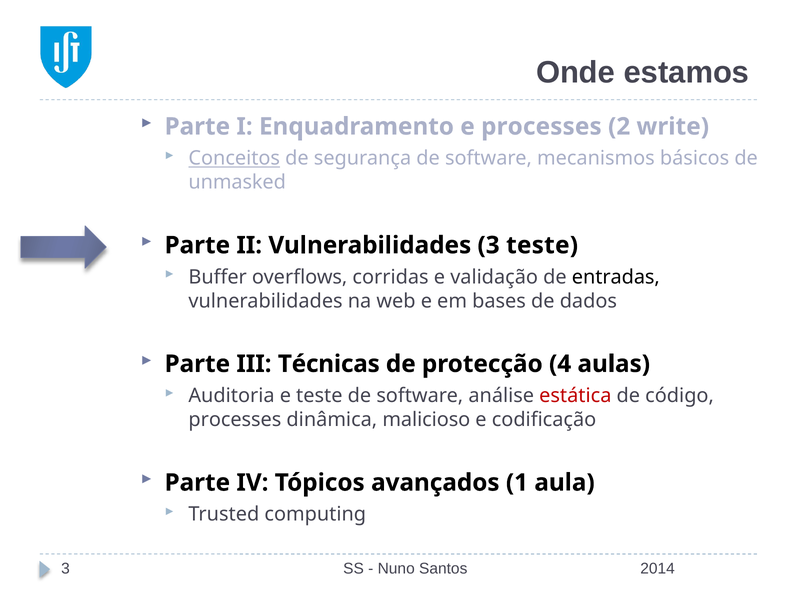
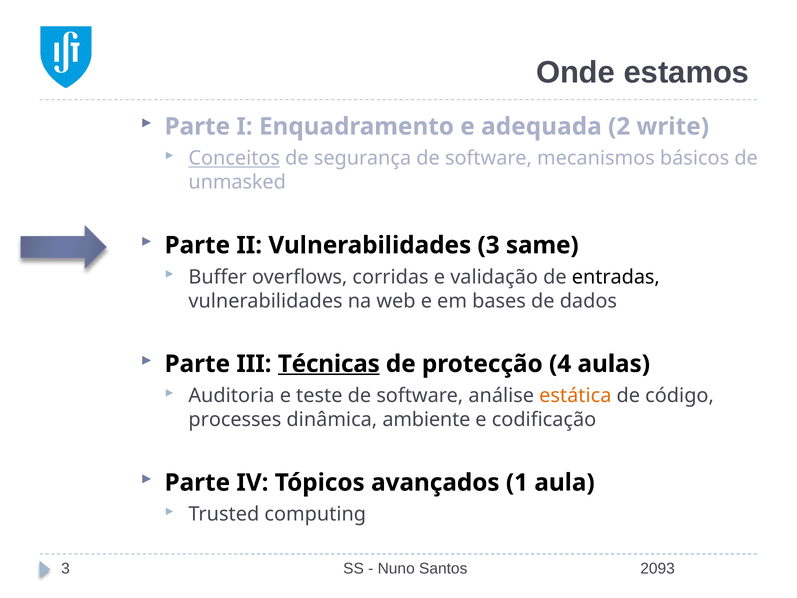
e processes: processes -> adequada (541, 127)
3 teste: teste -> same (542, 245)
Técnicas underline: none -> present (329, 364)
estática colour: red -> orange (575, 396)
malicioso: malicioso -> ambiente (426, 419)
2014: 2014 -> 2093 (658, 568)
